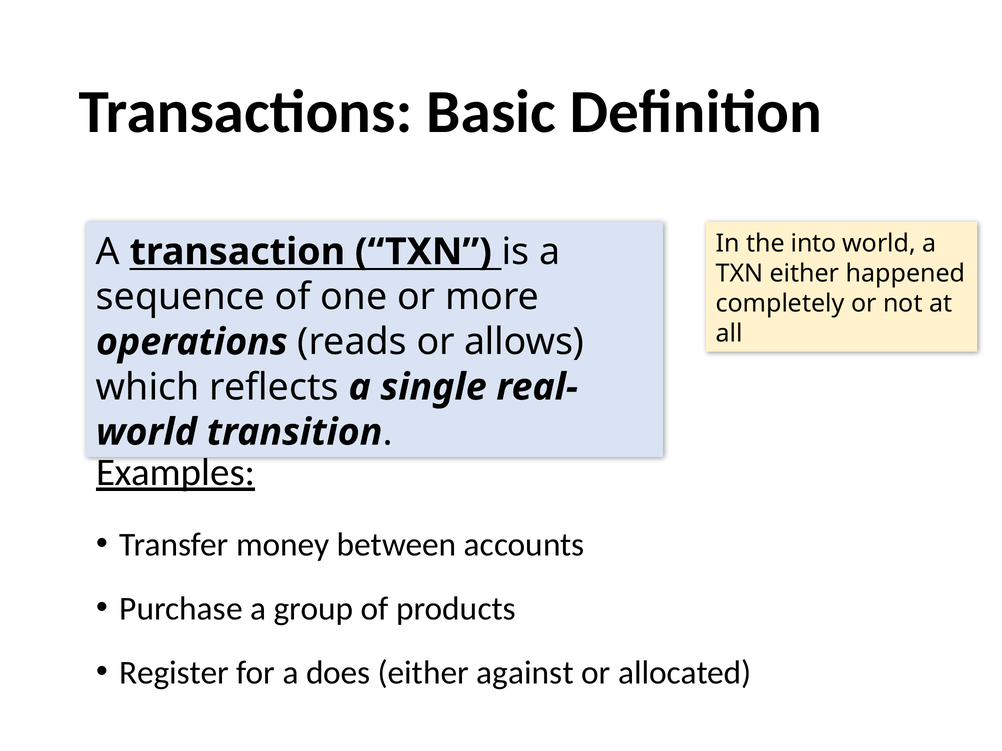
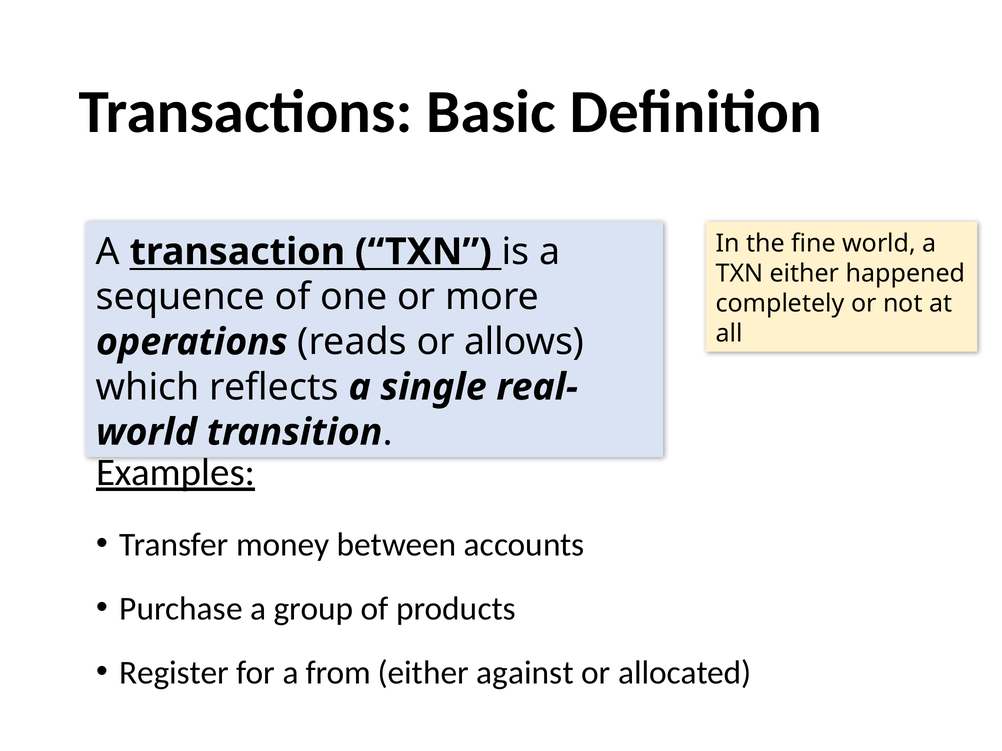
into: into -> fine (814, 244)
does: does -> from (338, 673)
